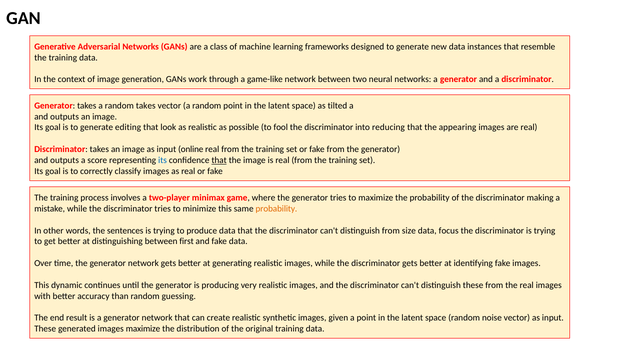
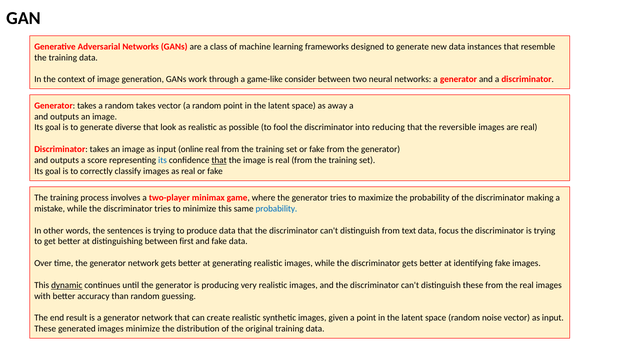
game-like network: network -> consider (300, 79)
tilted: tilted -> away (337, 105)
editing: editing -> diverse (128, 127)
appearing: appearing -> reversible (458, 127)
probability colour: orange -> blue (276, 208)
size: size -> text (409, 230)
dynamic underline: none -> present (67, 285)
images maximize: maximize -> minimize (143, 328)
